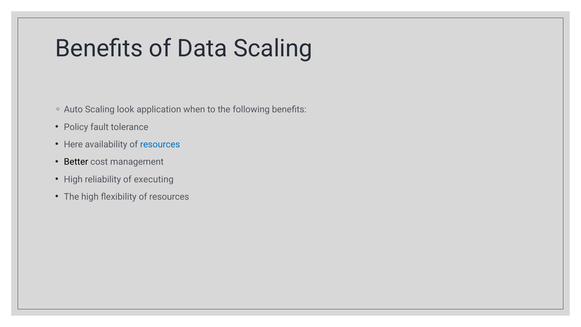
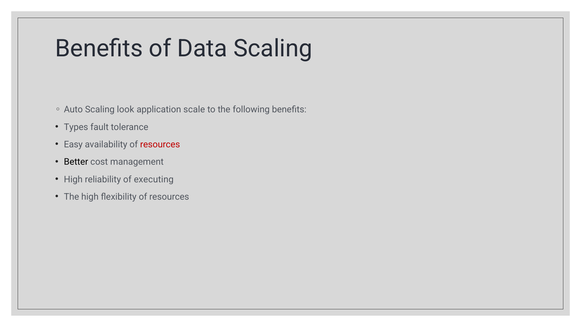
when: when -> scale (194, 110)
Policy: Policy -> Types (76, 127)
Here: Here -> Easy (73, 144)
resources colour: blue -> red (160, 144)
